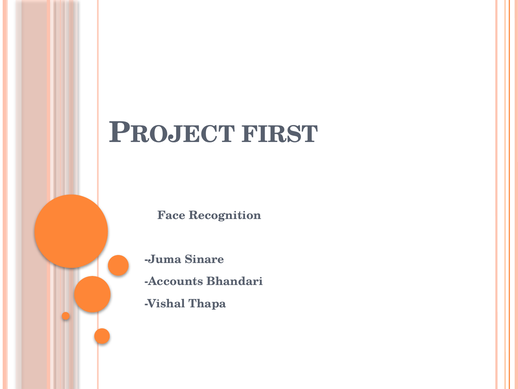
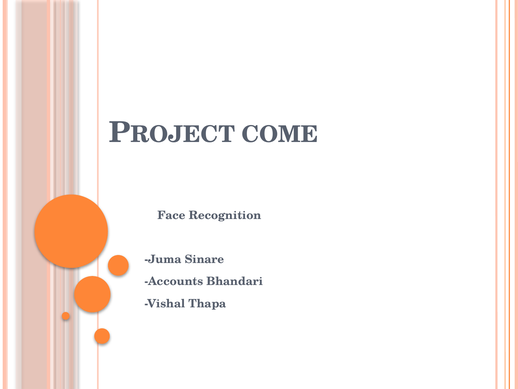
FIRST: FIRST -> COME (280, 134)
